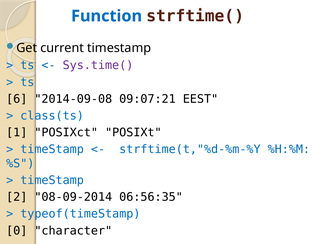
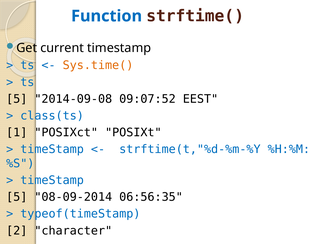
Sys.time( colour: purple -> orange (98, 65)
6: 6 -> 5 (17, 99)
09:07:21: 09:07:21 -> 09:07:52 (147, 99)
2: 2 -> 5 (17, 197)
0: 0 -> 2 (17, 230)
